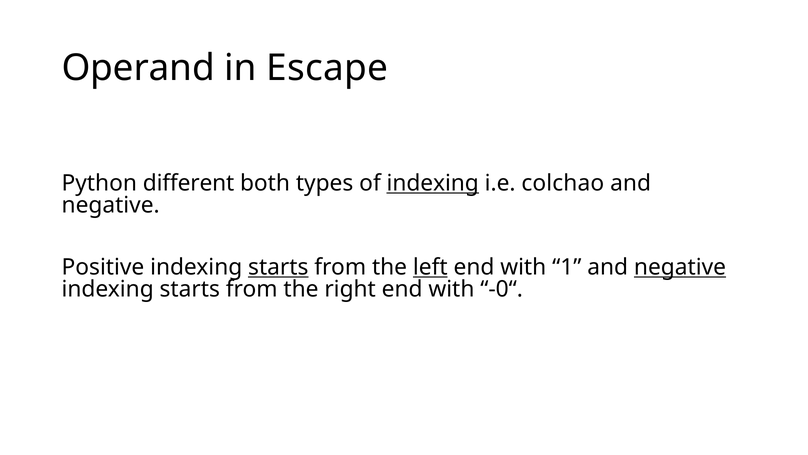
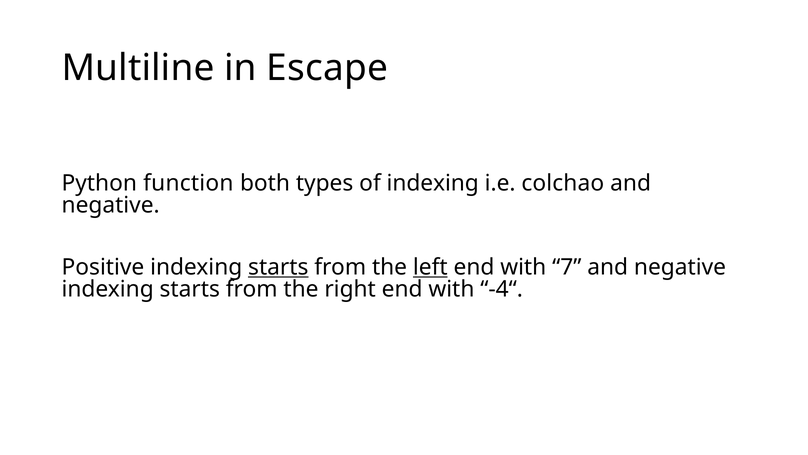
Operand: Operand -> Multiline (138, 68)
different: different -> function (188, 183)
indexing underline: present -> none (433, 183)
1: 1 -> 7 (567, 267)
negative underline: present -> none (680, 267)
-0“: -0“ -> -4“ (502, 289)
